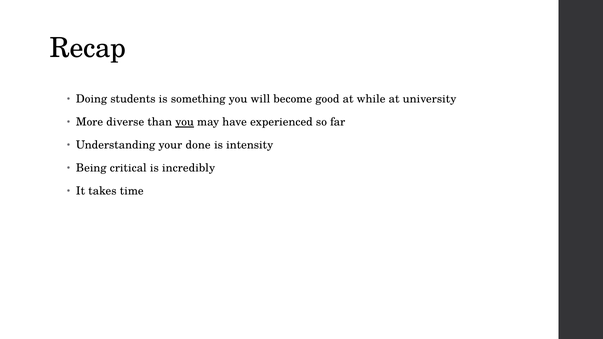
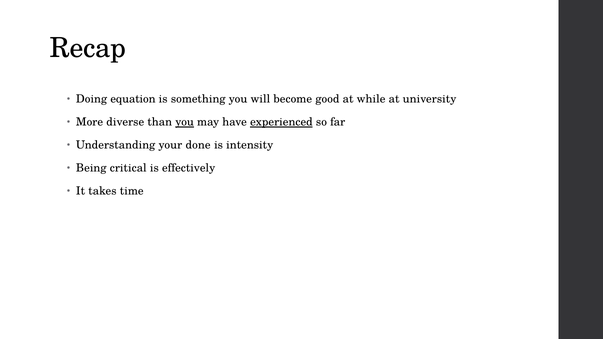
students: students -> equation (133, 99)
experienced underline: none -> present (281, 122)
incredibly: incredibly -> effectively (189, 168)
